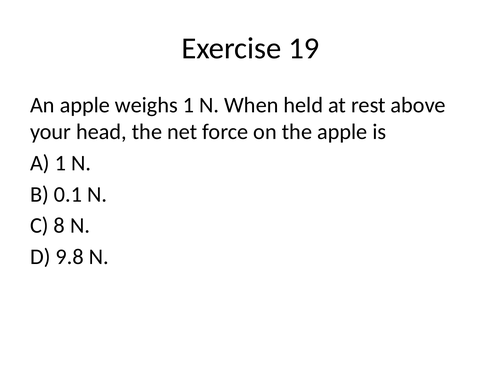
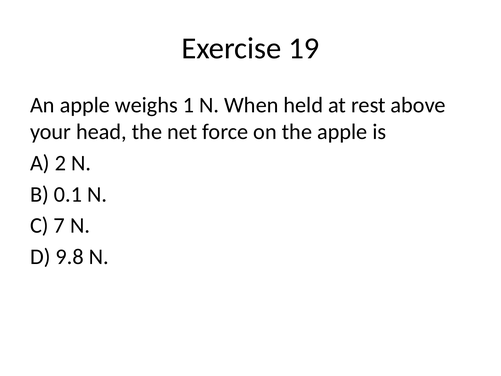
A 1: 1 -> 2 (60, 163)
8: 8 -> 7 (59, 225)
